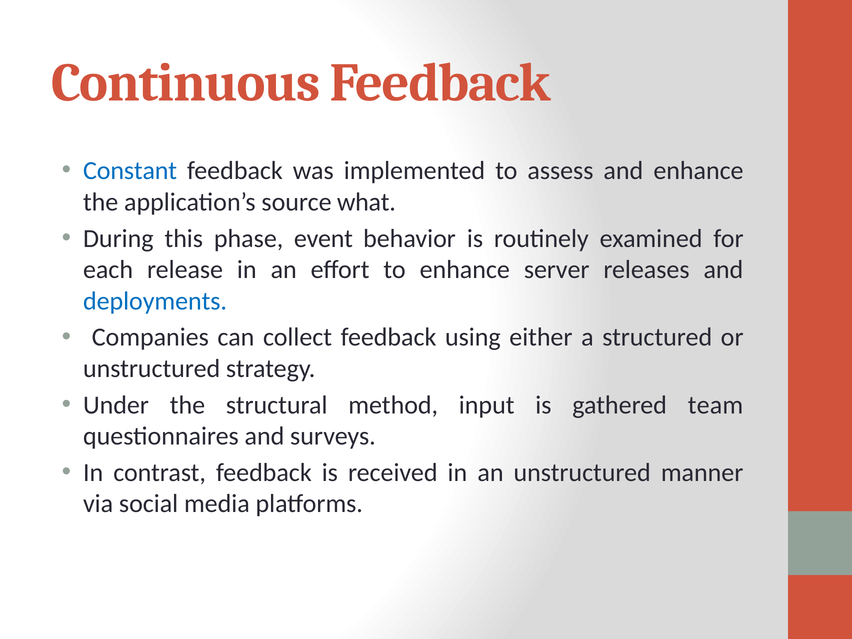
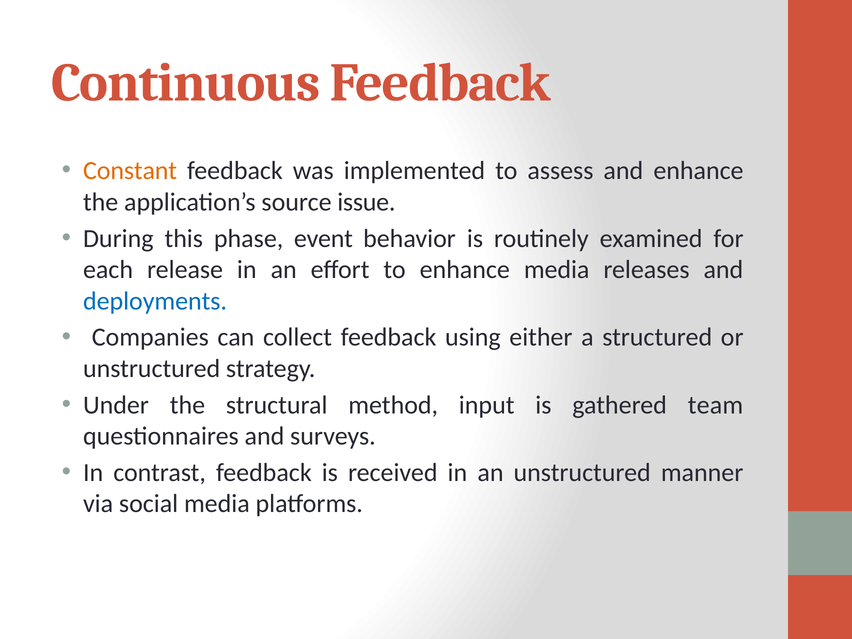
Constant colour: blue -> orange (130, 171)
what: what -> issue (366, 202)
enhance server: server -> media (557, 270)
